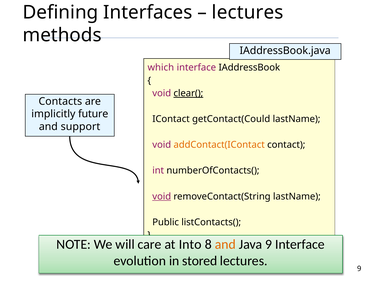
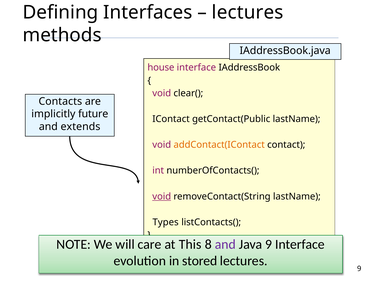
which: which -> house (161, 67)
clear( underline: present -> none (188, 93)
getContact(Could: getContact(Could -> getContact(Public (231, 119)
support: support -> extends (80, 126)
Public: Public -> Types (166, 222)
Into: Into -> This (190, 244)
and colour: orange -> purple (225, 244)
